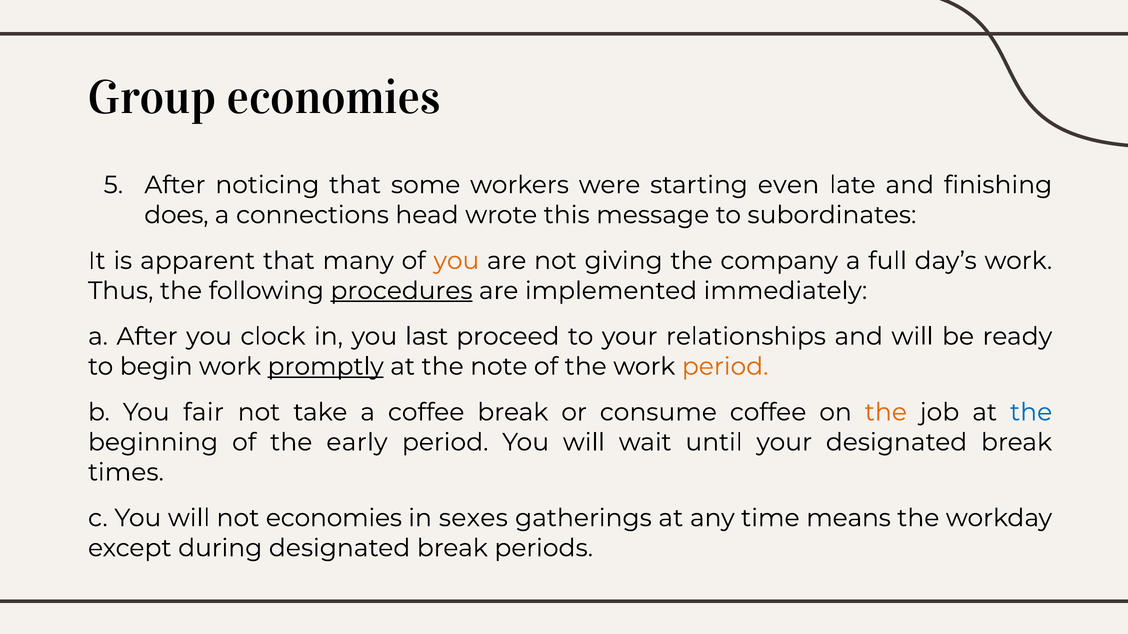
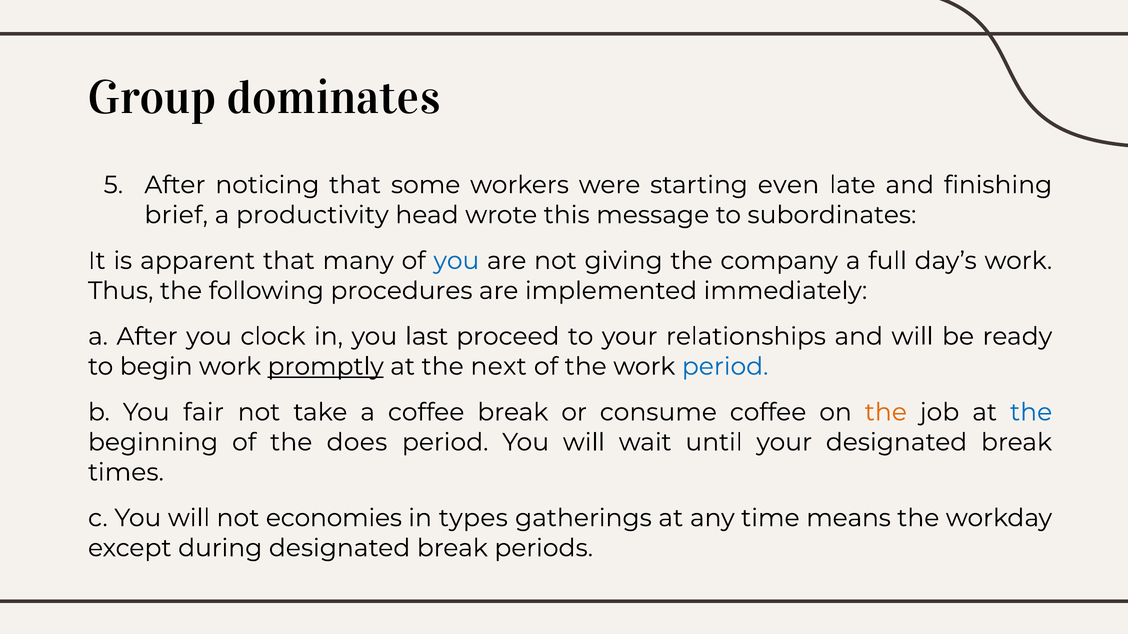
Group economies: economies -> dominates (334, 98)
does: does -> brief (176, 215)
connections: connections -> productivity (312, 215)
you colour: orange -> blue (456, 261)
procedures underline: present -> none (401, 291)
note: note -> next (499, 367)
period colour: orange -> blue (725, 367)
early: early -> does (357, 443)
sexes: sexes -> types (473, 518)
